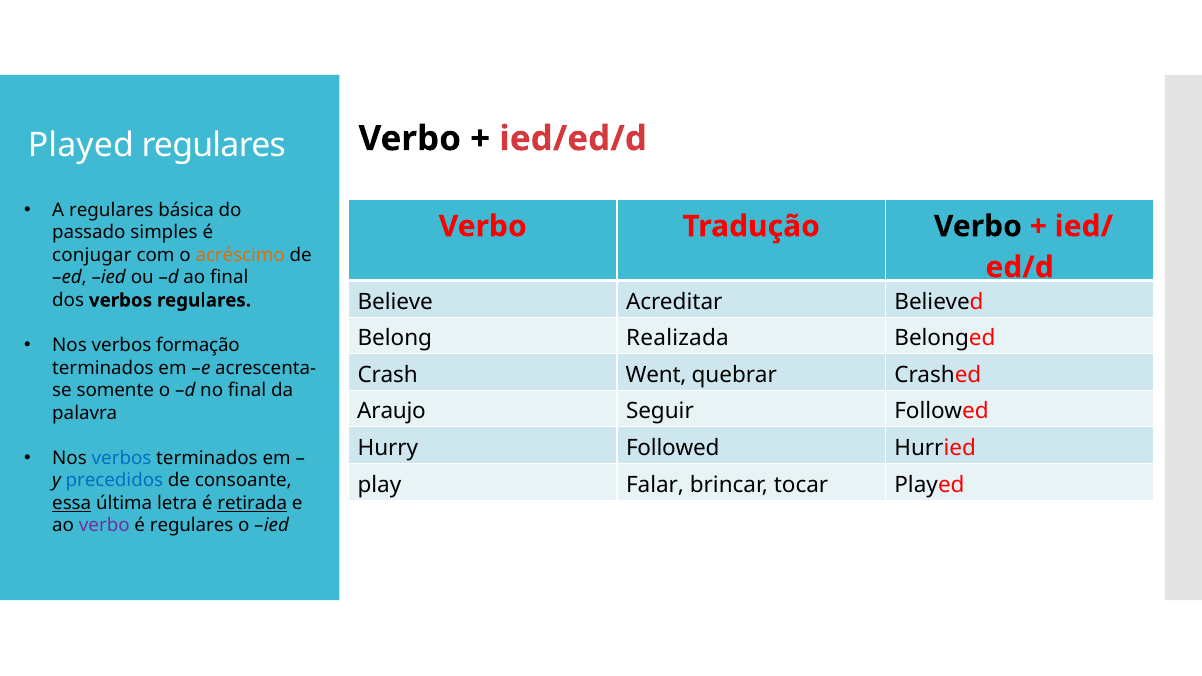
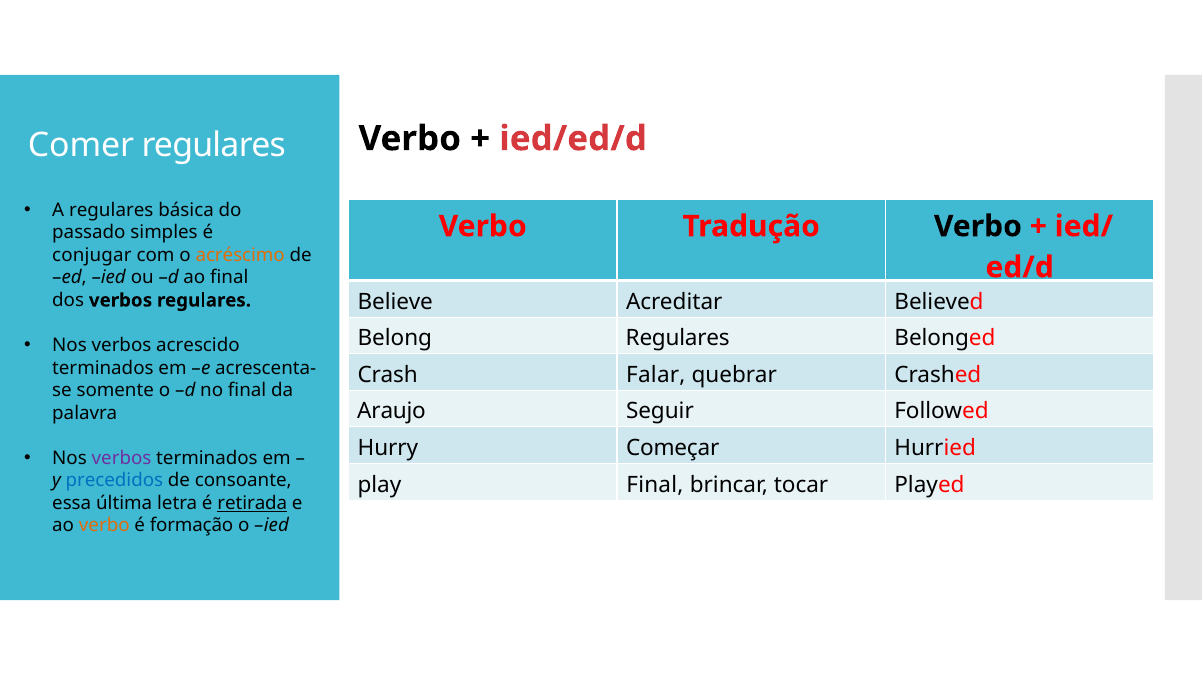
Played: Played -> Comer (81, 145)
Belong Realizada: Realizada -> Regulares (678, 338)
formação: formação -> acrescido (198, 345)
Went: Went -> Falar (656, 375)
Hurry Followed: Followed -> Começar (673, 448)
verbos colour: blue -> purple (122, 458)
play Falar: Falar -> Final (655, 485)
essa underline: present -> none (72, 503)
verbo colour: purple -> orange (104, 526)
é regulares: regulares -> formação (192, 526)
